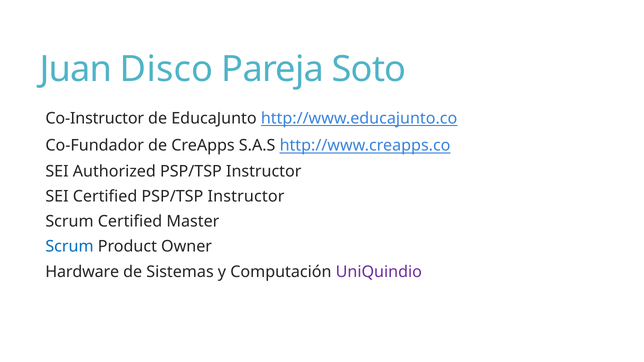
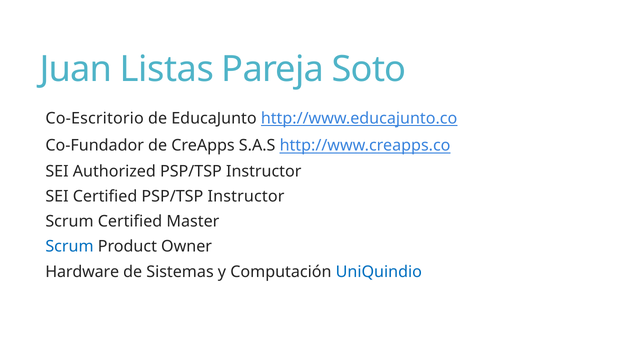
Disco: Disco -> Listas (167, 69)
Co-Instructor: Co-Instructor -> Co-Escritorio (95, 118)
UniQuindio colour: purple -> blue (379, 272)
